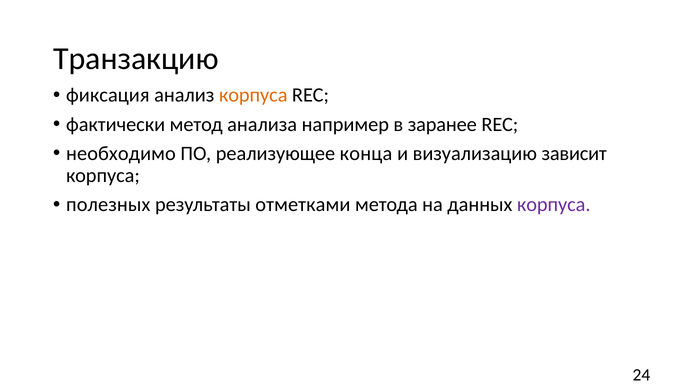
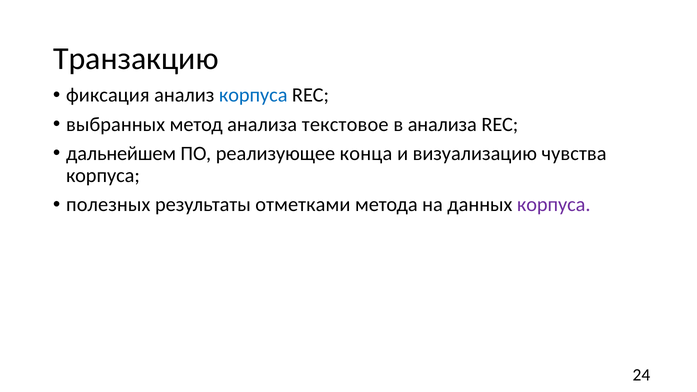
корпуса colour: orange -> blue (253, 95)
фактически: фактически -> выбранных (116, 124)
например: например -> текстовое (345, 124)
в заранее: заранее -> анализа (442, 124)
необходимо: необходимо -> дальнейшем (121, 154)
зависит: зависит -> чувства (574, 154)
